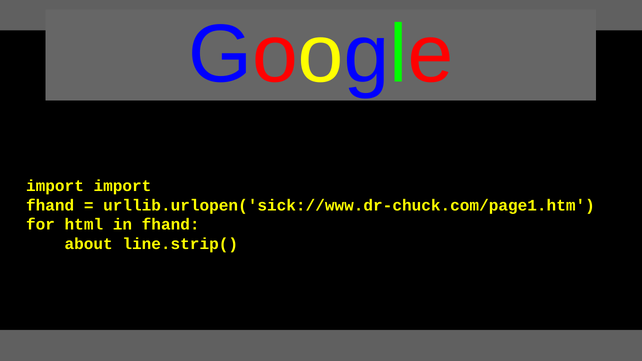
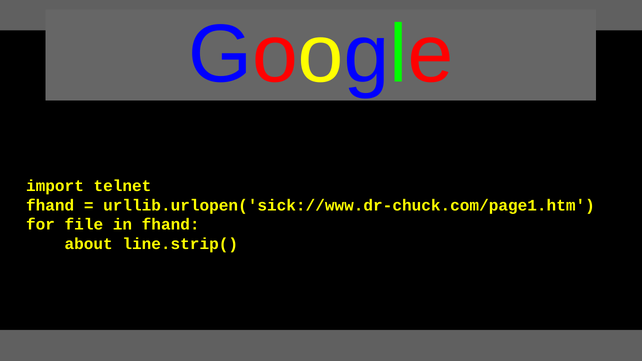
import import: import -> telnet (122, 186)
html: html -> file (84, 225)
